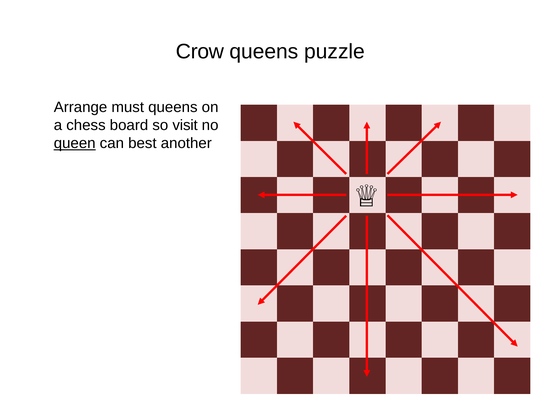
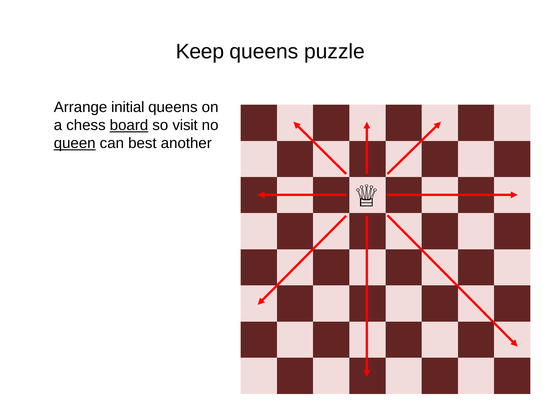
Crow: Crow -> Keep (200, 52)
must: must -> initial (128, 107)
board underline: none -> present (129, 125)
